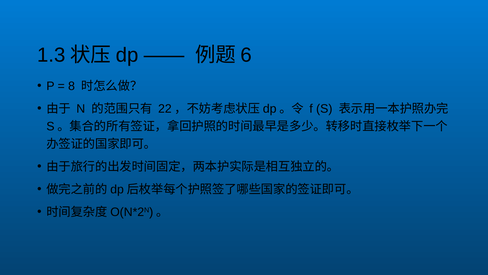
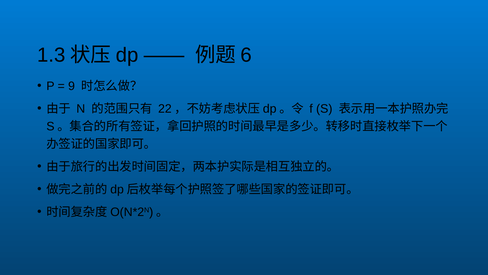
8: 8 -> 9 (72, 86)
